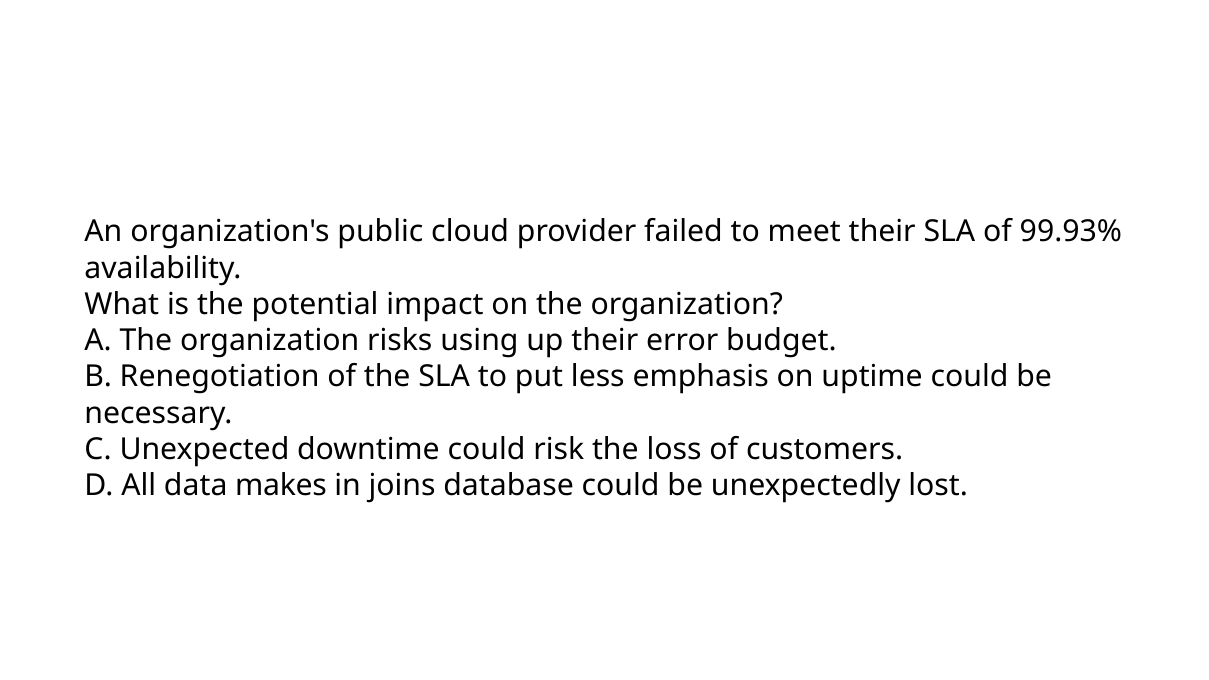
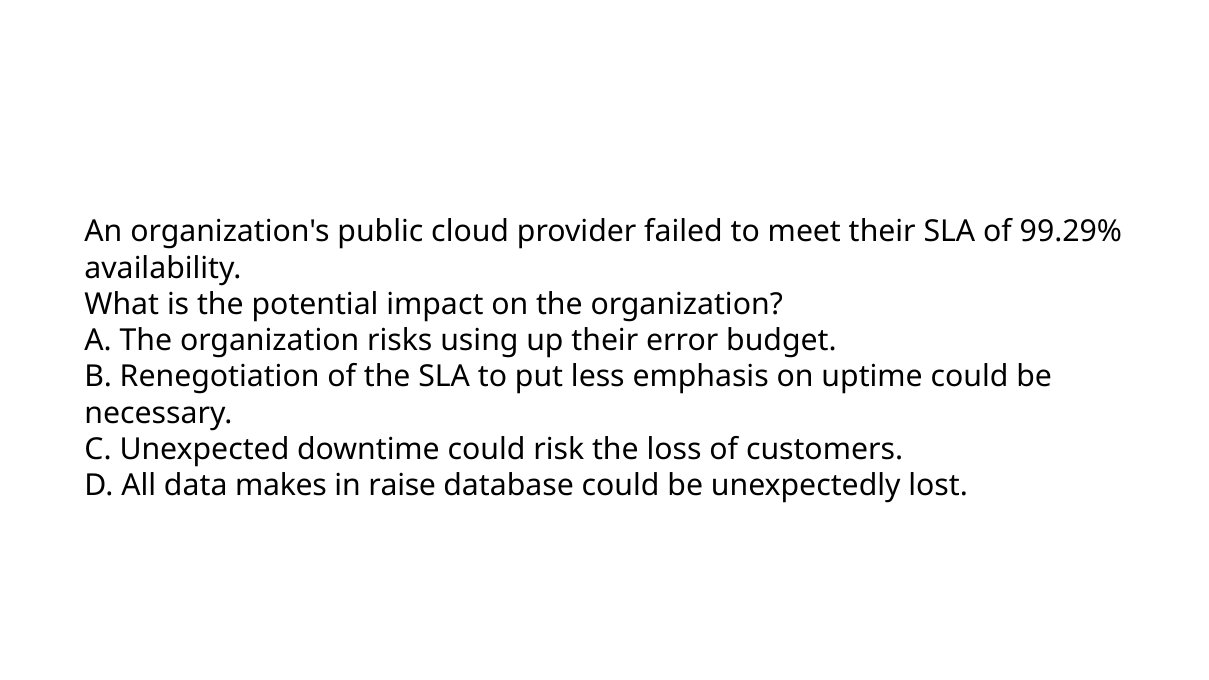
99.93%: 99.93% -> 99.29% (1071, 232)
joins: joins -> raise (402, 486)
